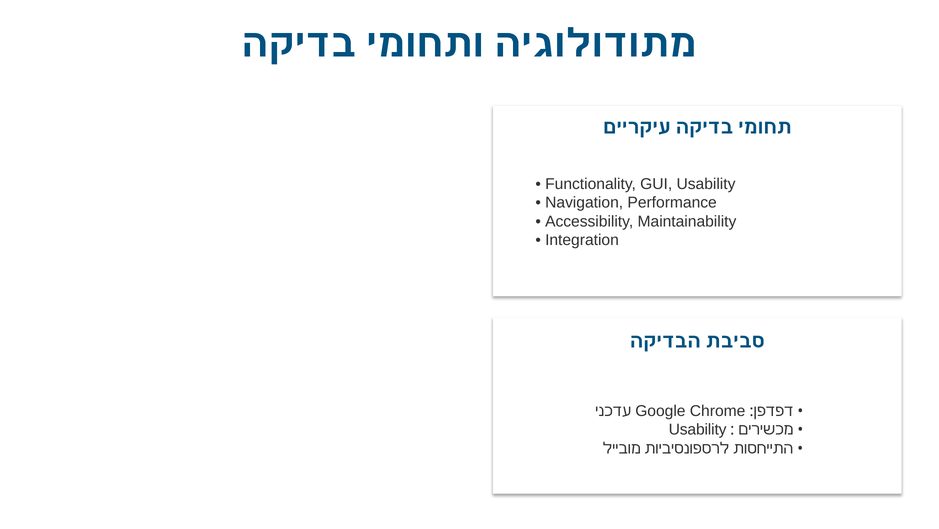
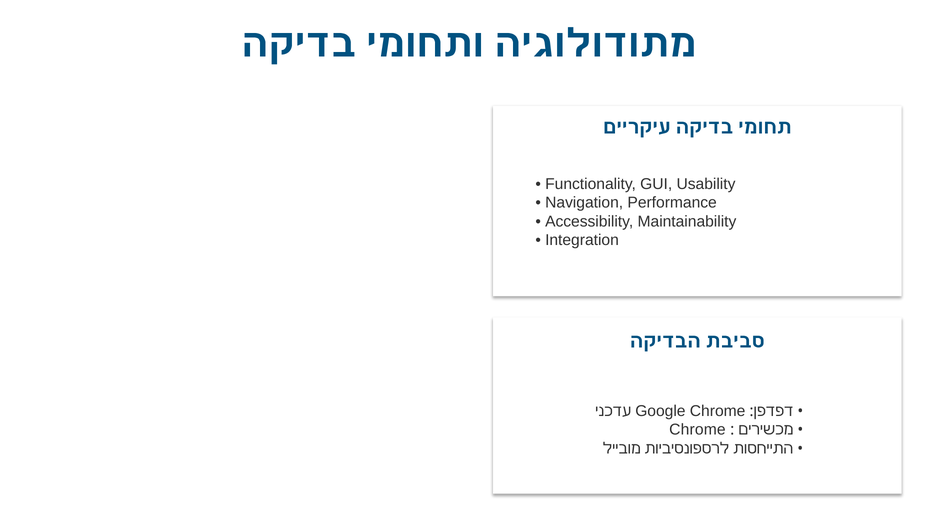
Usability: Usability -> Chrome (697, 429)
